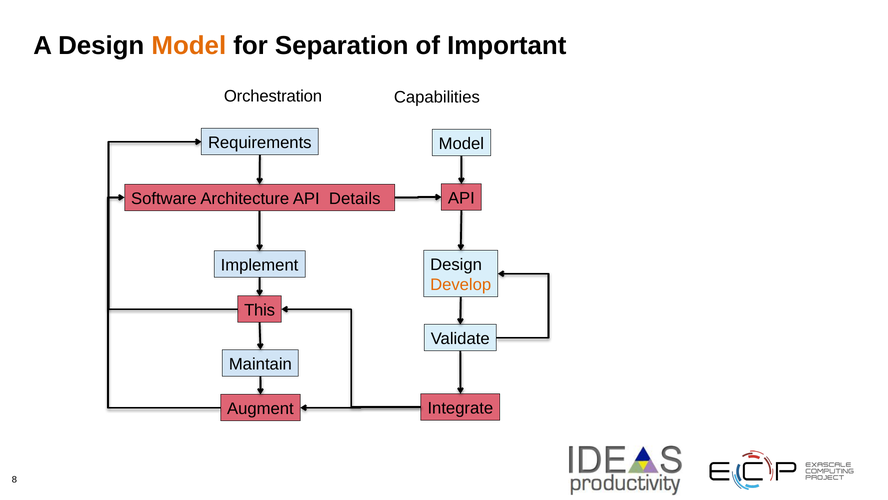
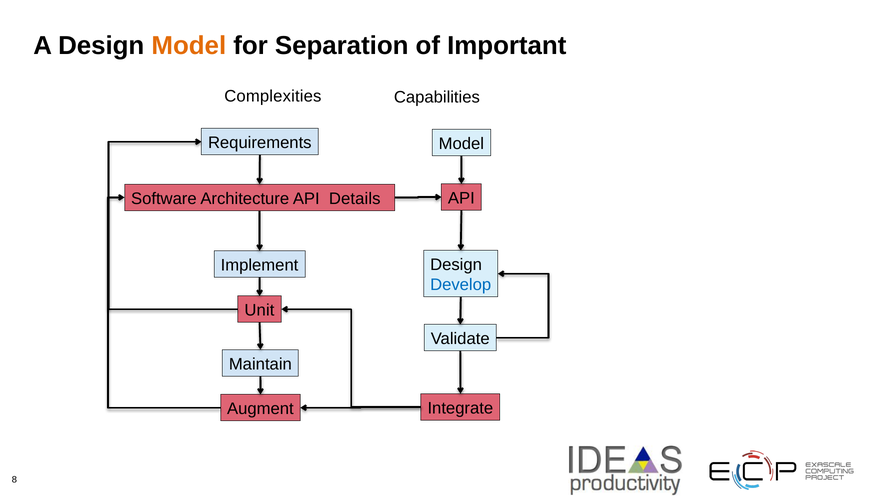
Orchestration: Orchestration -> Complexities (273, 96)
Develop colour: orange -> blue (461, 285)
This: This -> Unit (259, 310)
